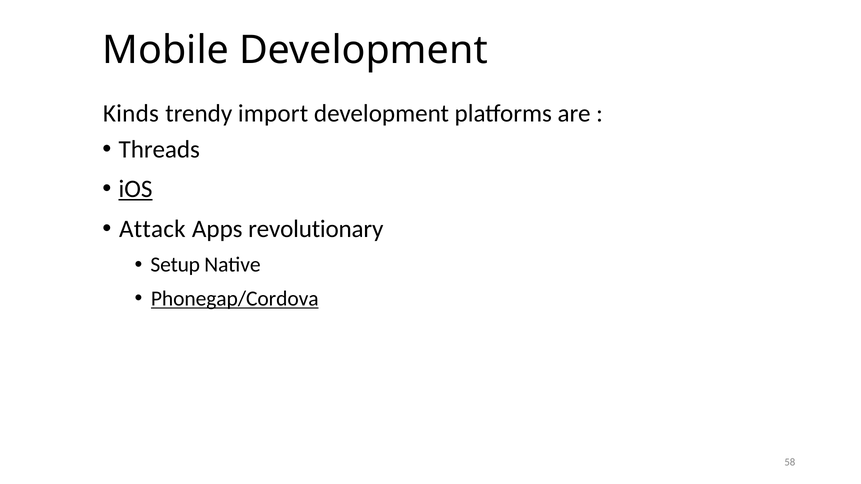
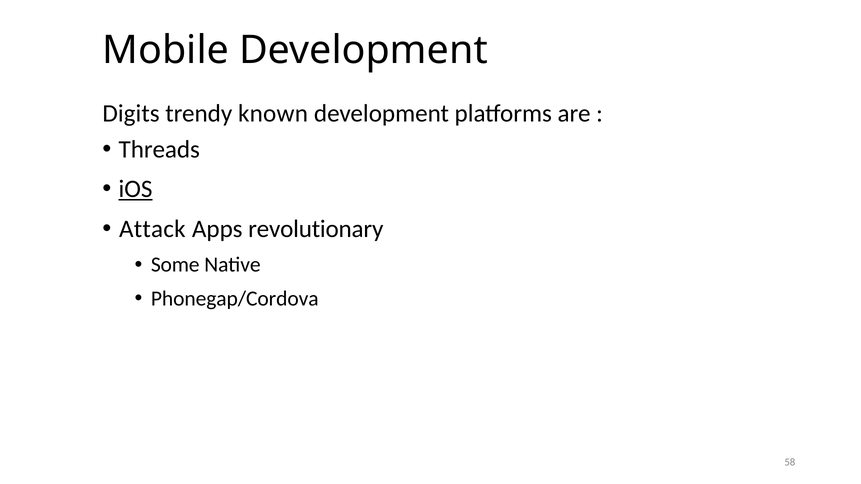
Kinds: Kinds -> Digits (131, 114)
import: import -> known (273, 114)
Setup: Setup -> Some (175, 265)
Phonegap/Cordova underline: present -> none (235, 299)
